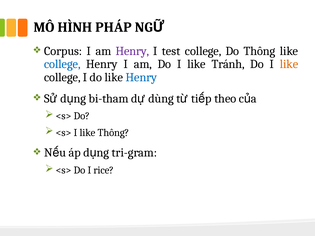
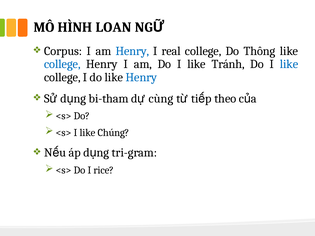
PHÁP: PHÁP -> LOAN (114, 27)
Henry colour: purple -> blue (132, 51)
test: test -> real (171, 51)
like colour: orange -> blue (289, 64)
dùng: dùng -> cùng (161, 99)
like Thông: Thông -> Chúng (113, 133)
